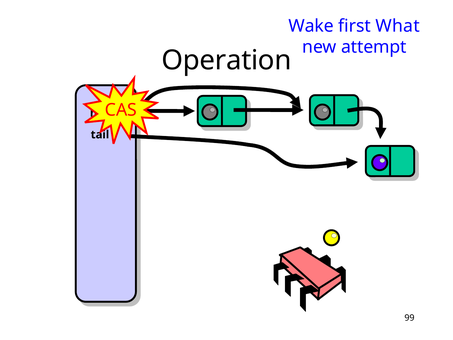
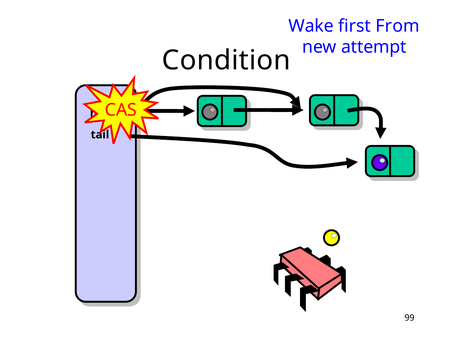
What: What -> From (398, 26)
Operation: Operation -> Condition (226, 60)
